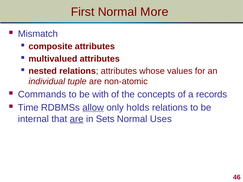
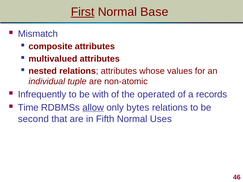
First underline: none -> present (83, 12)
More: More -> Base (154, 12)
Commands: Commands -> Infrequently (42, 94)
concepts: concepts -> operated (156, 94)
holds: holds -> bytes (138, 108)
internal: internal -> second (33, 119)
are underline: present -> none (77, 119)
Sets: Sets -> Fifth (105, 119)
